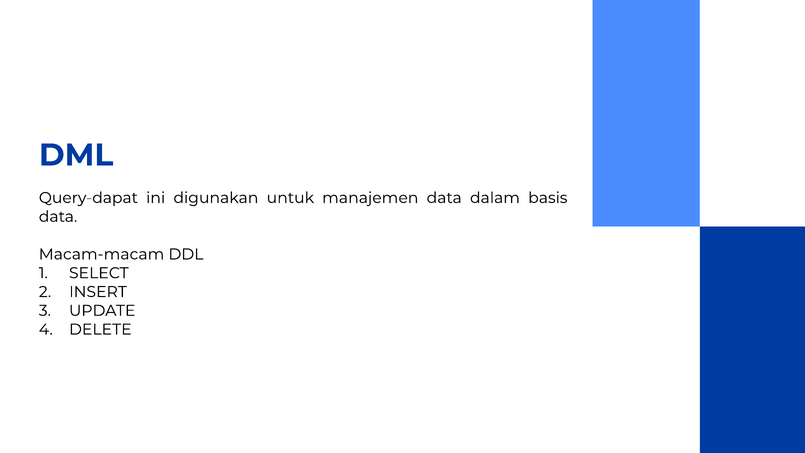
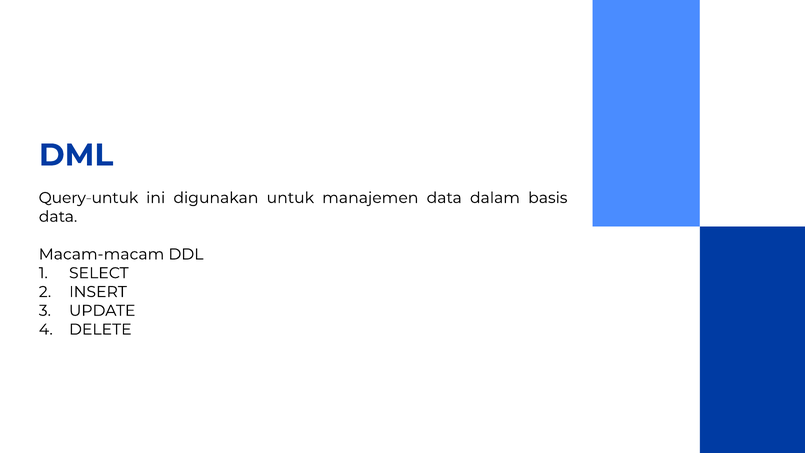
Query-dapat: Query-dapat -> Query-untuk (88, 198)
